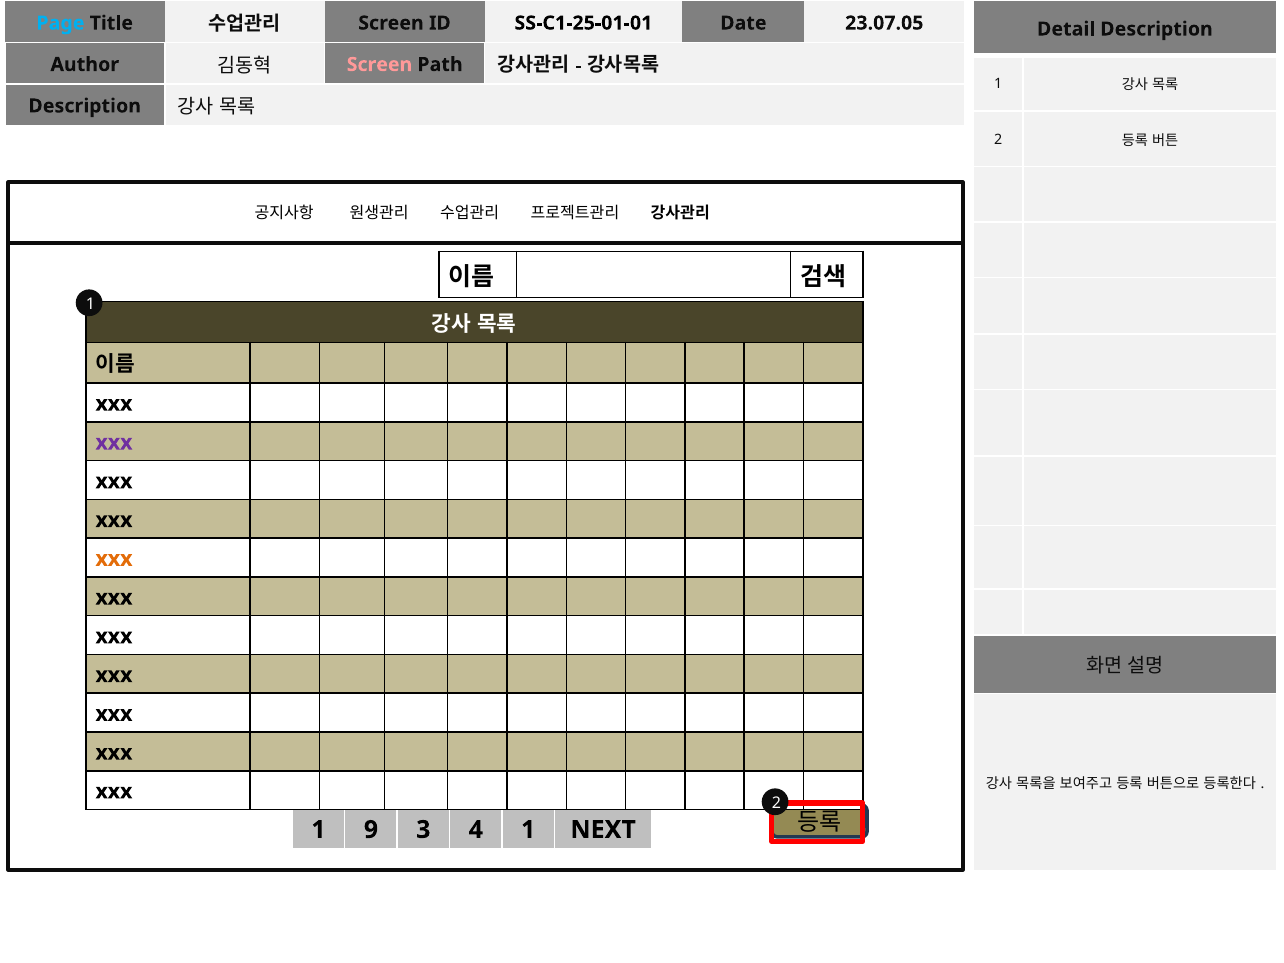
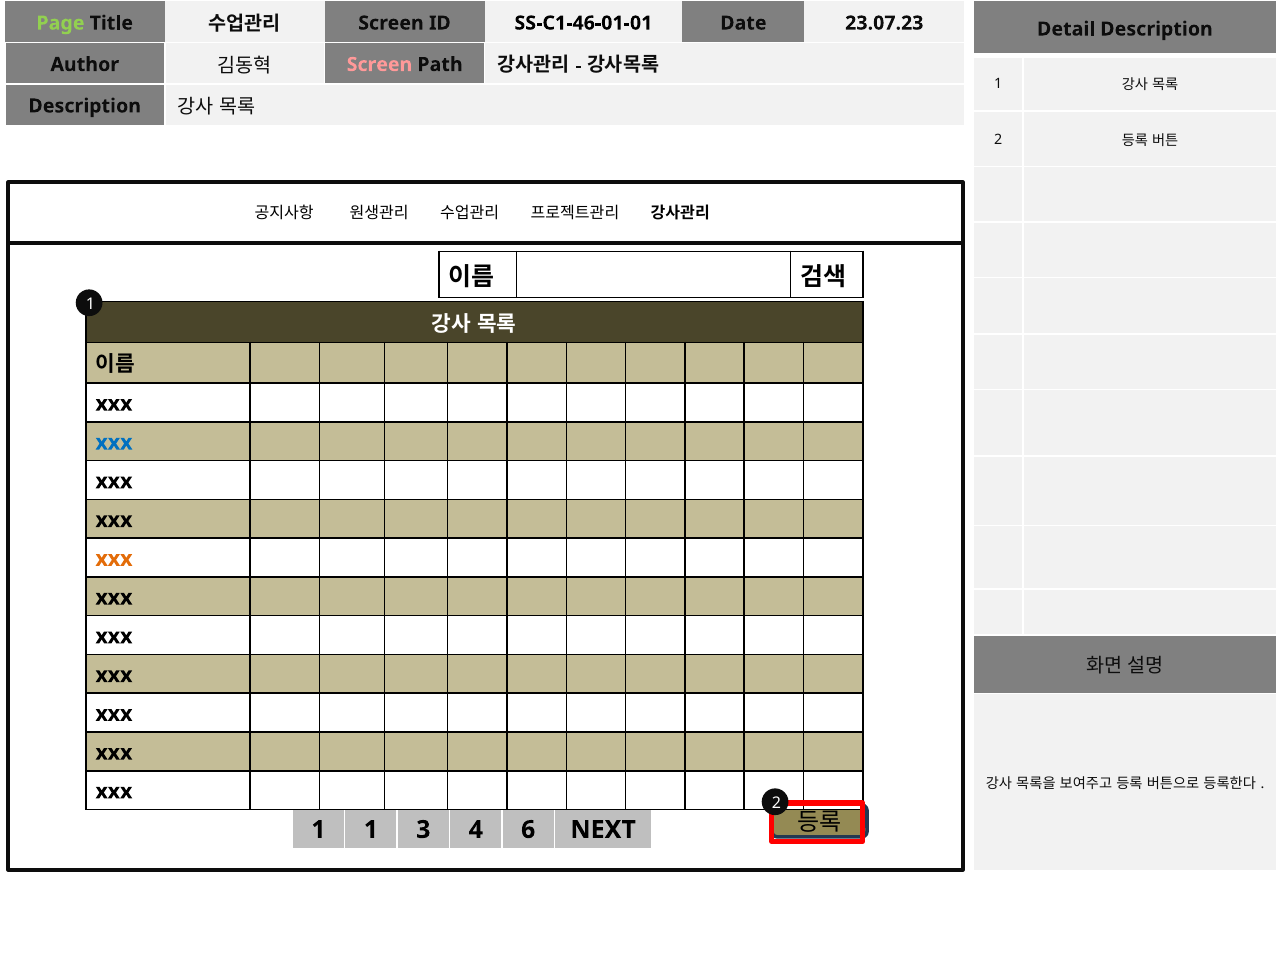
Page colour: light blue -> light green (60, 23)
SS-C1-25-01-01: SS-C1-25-01-01 -> SS-C1-46-01-01 (583, 23)
23.07.05: 23.07.05 -> 23.07.23 (884, 23)
xxx colour: purple -> blue (114, 442)
1 9: 9 -> 1 (371, 830)
4 1: 1 -> 6 (528, 830)
